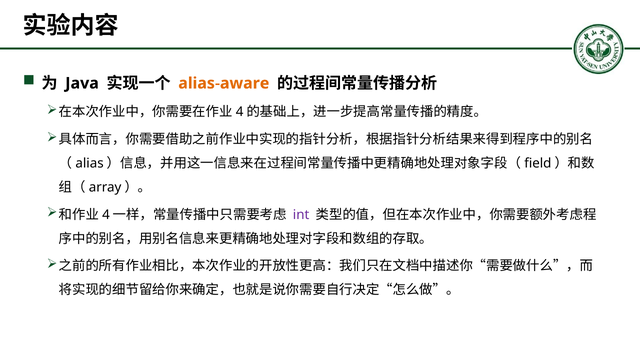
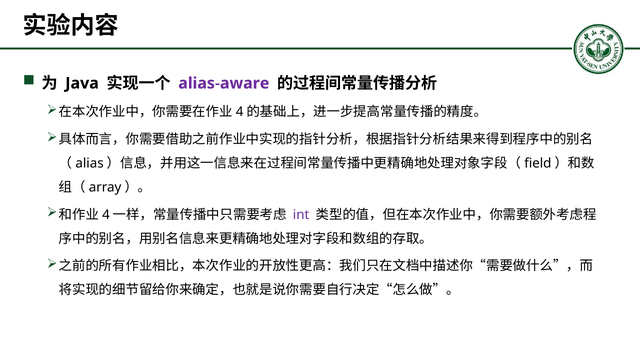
alias-aware colour: orange -> purple (224, 83)
